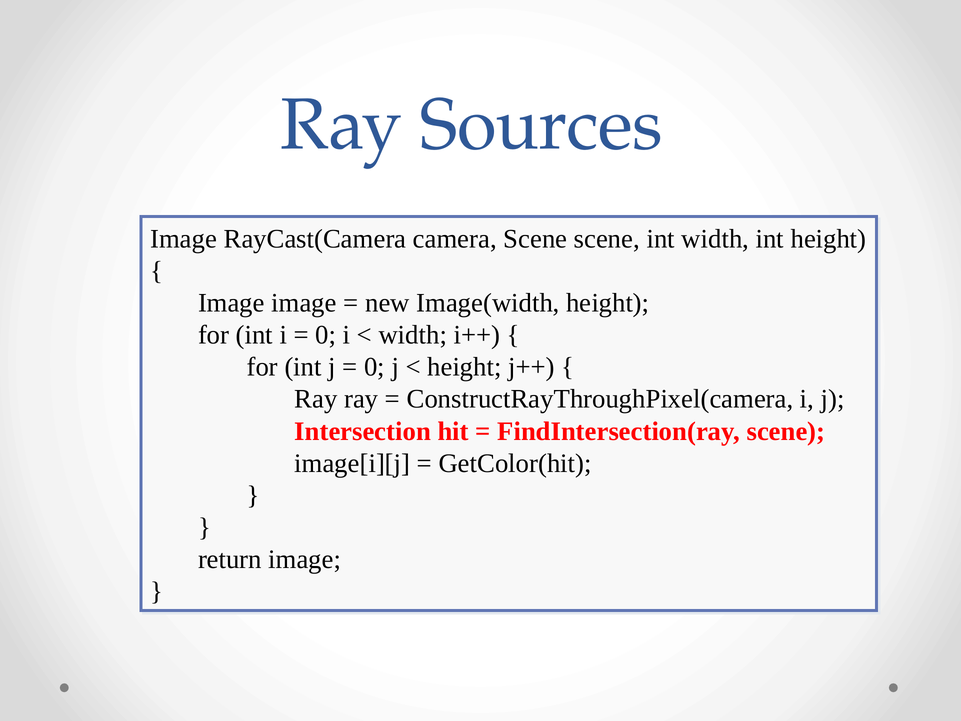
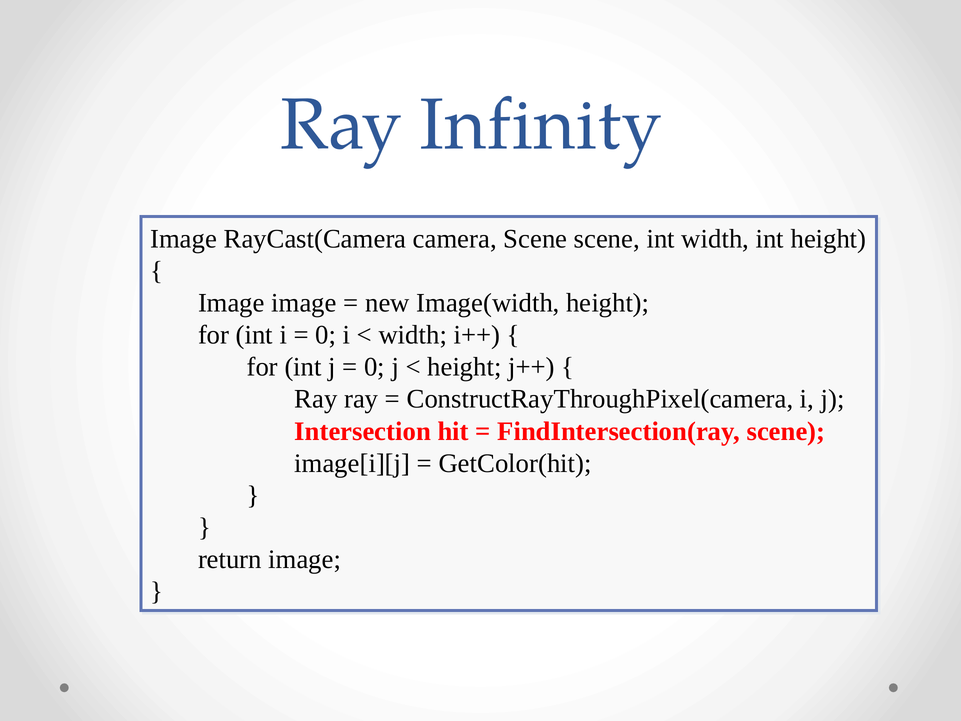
Sources: Sources -> Infinity (541, 125)
